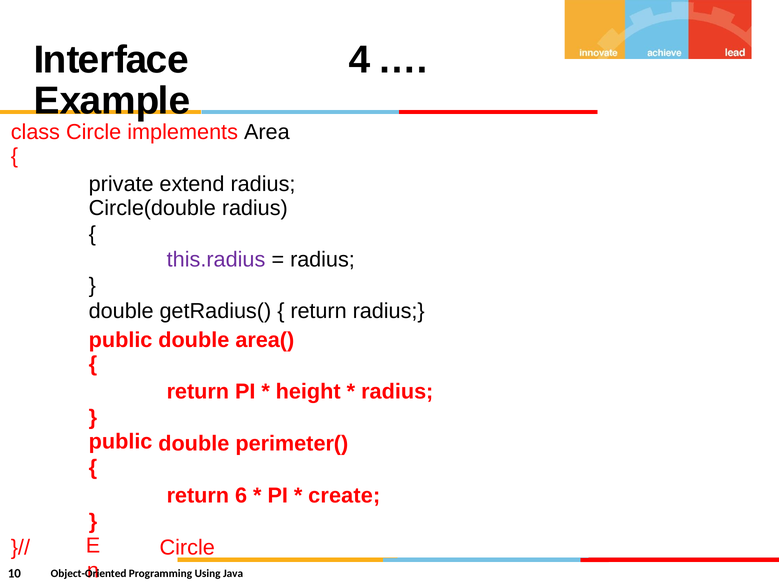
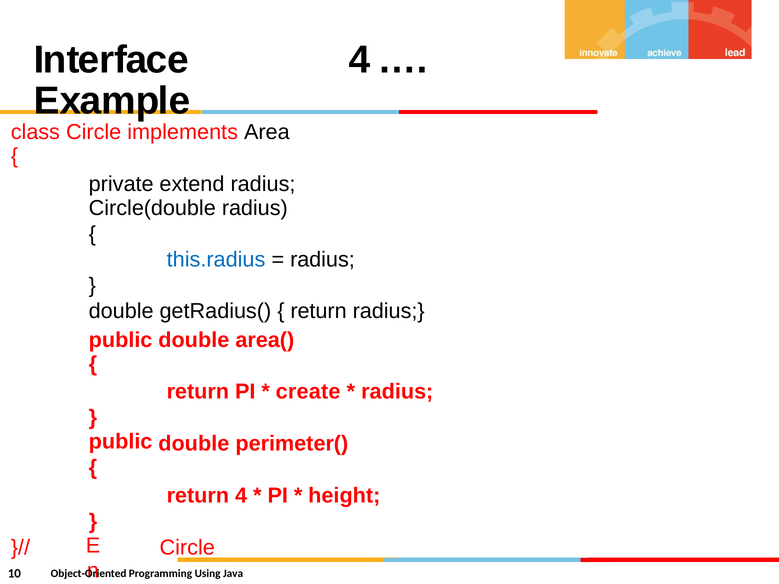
this.radius colour: purple -> blue (216, 260)
height: height -> create (308, 392)
6: 6 -> 4 (241, 496)
create: create -> height (344, 496)
